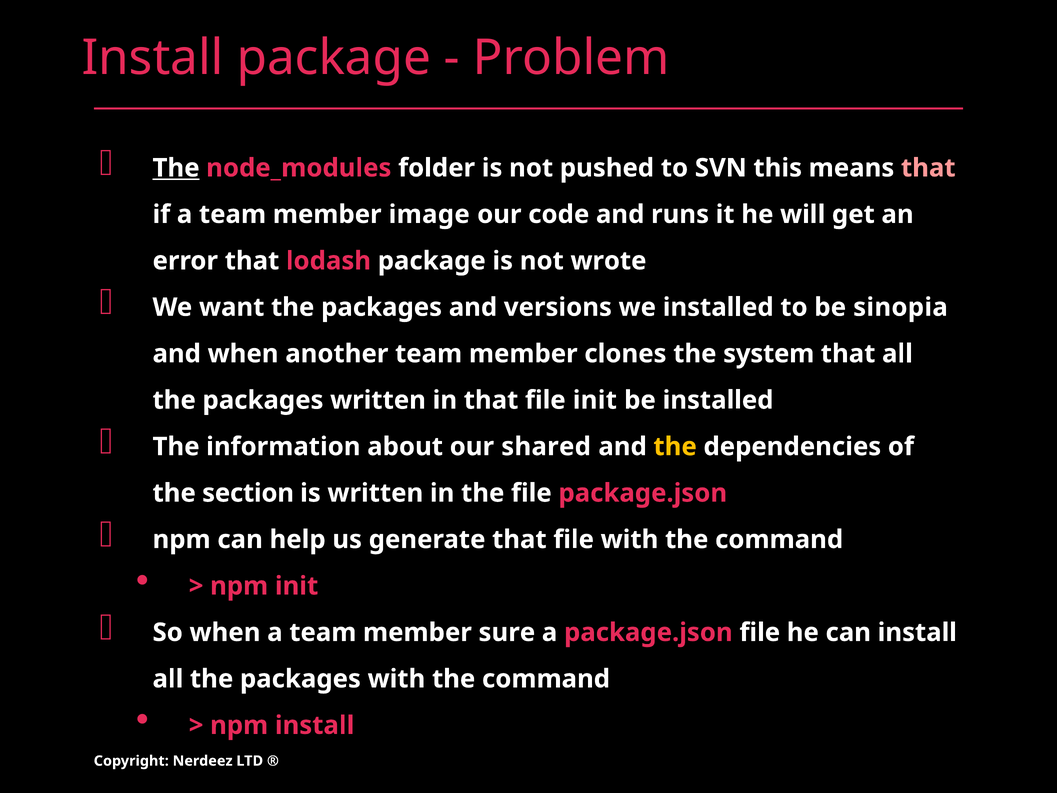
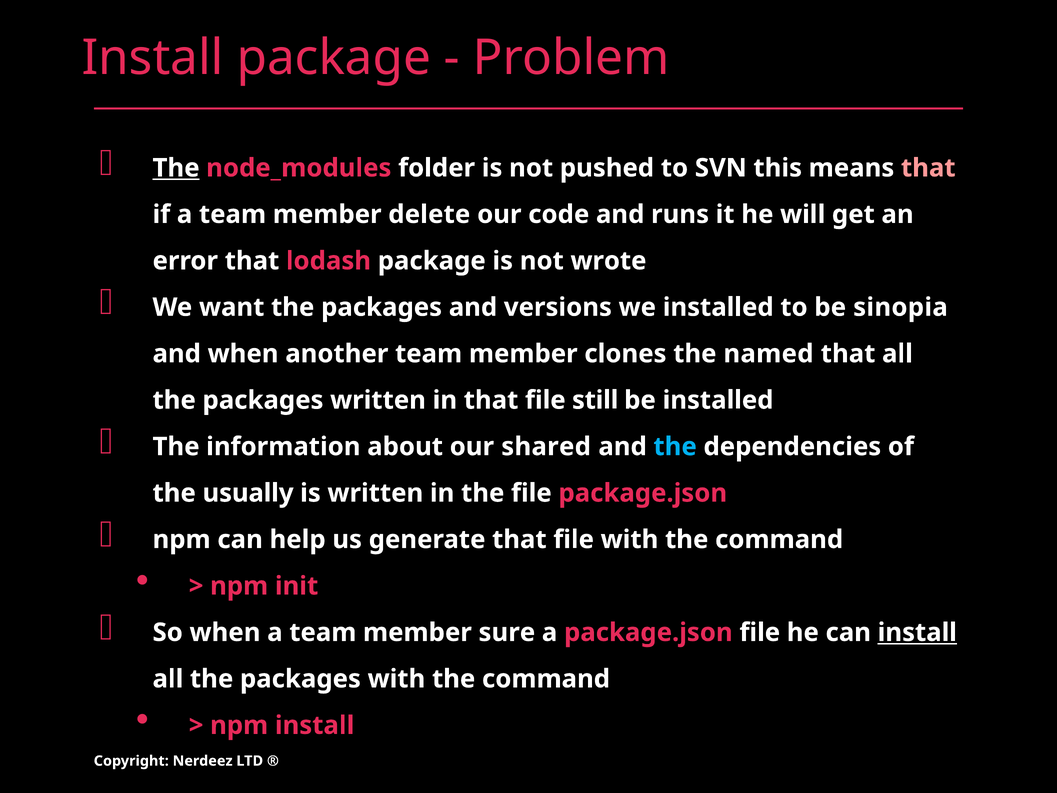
image: image -> delete (429, 214)
system: system -> named (768, 354)
file init: init -> still (595, 400)
the colour: yellow -> light blue (675, 447)
section: section -> usually (248, 493)
install underline: none -> present (917, 632)
